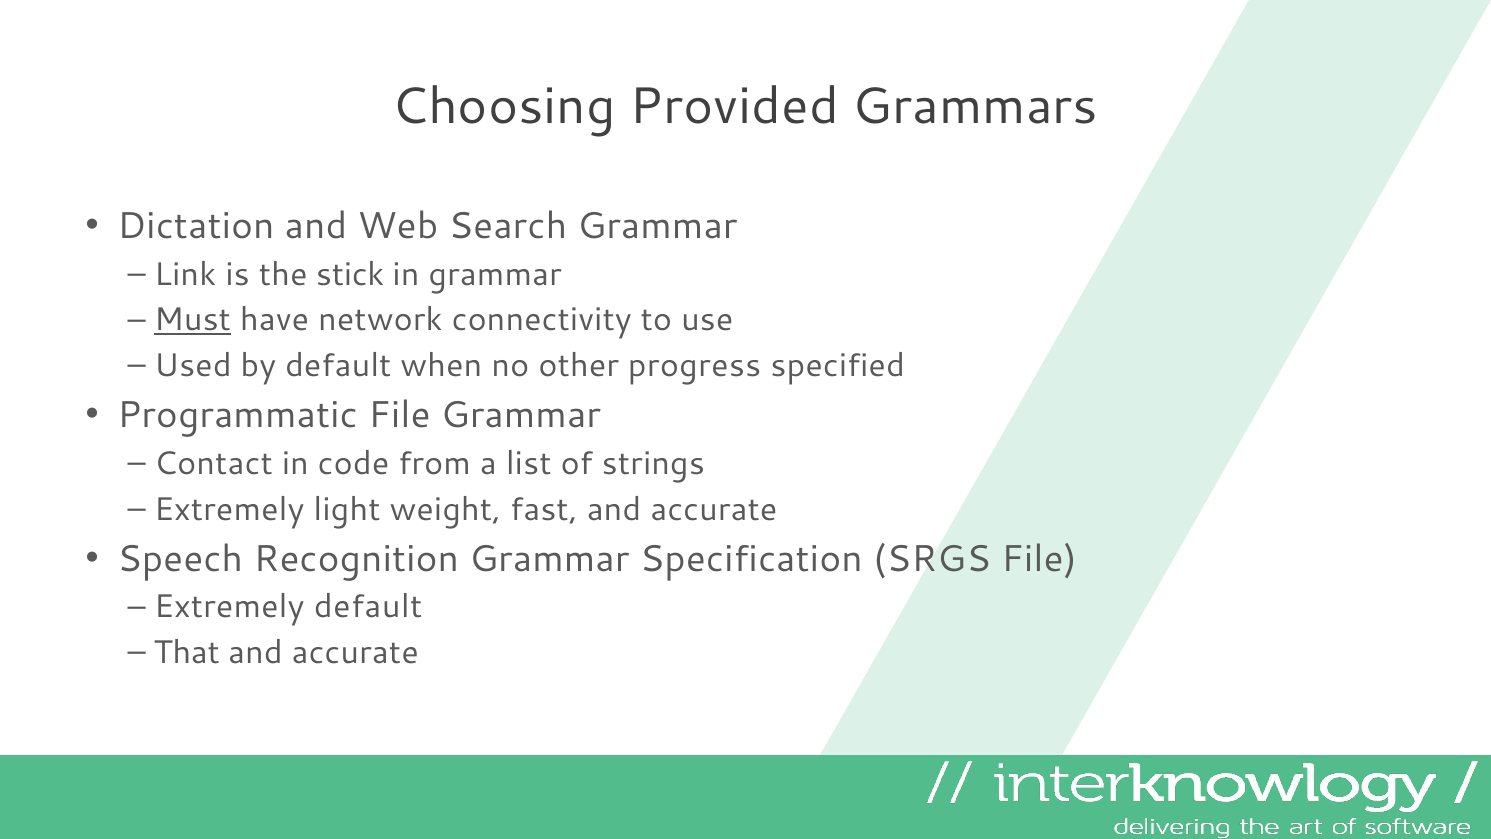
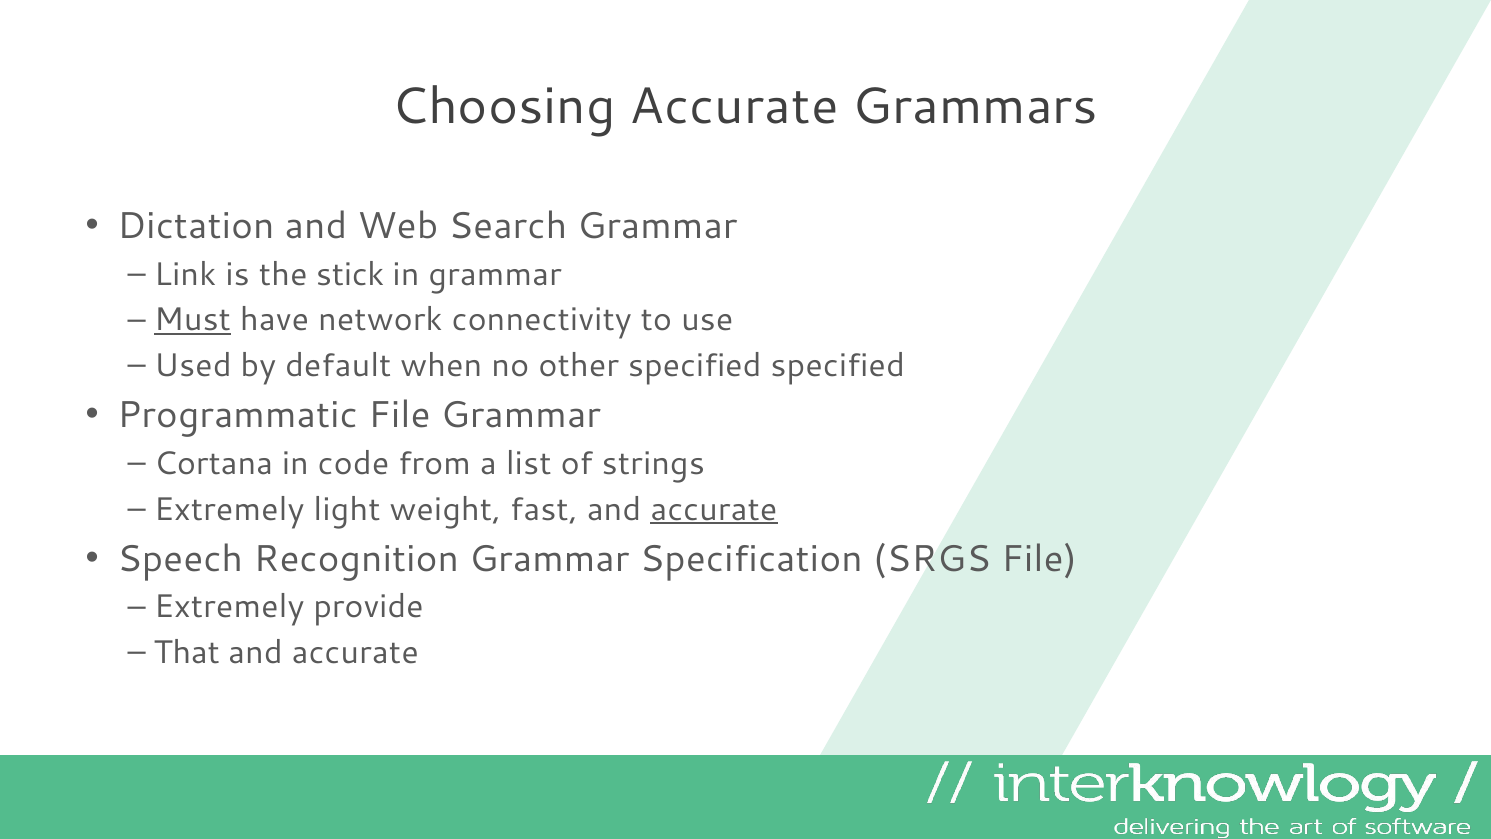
Choosing Provided: Provided -> Accurate (734, 107)
other progress: progress -> specified (695, 366)
Contact: Contact -> Cortana (214, 464)
accurate underline: none -> present (714, 509)
Extremely default: default -> provide (369, 607)
